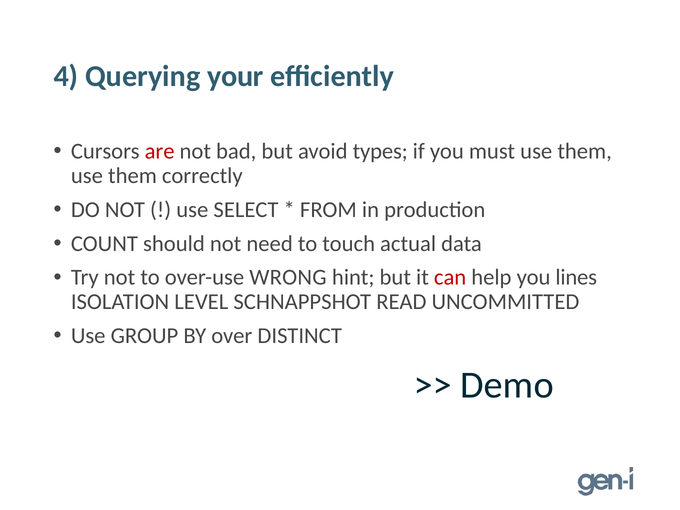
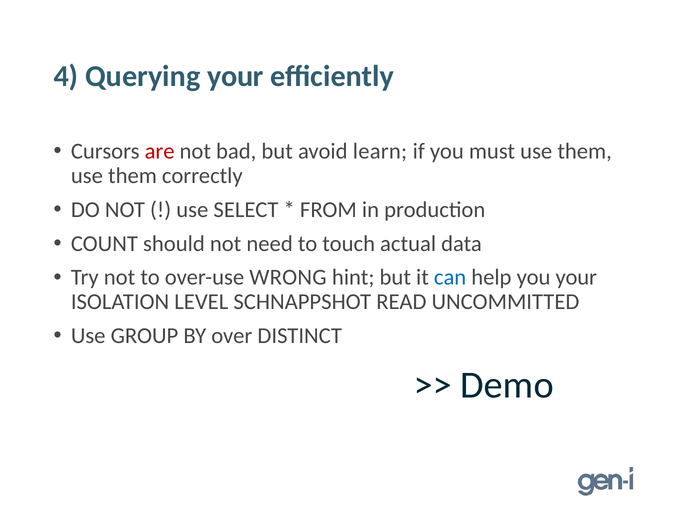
types: types -> learn (380, 151)
can colour: red -> blue (450, 278)
you lines: lines -> your (576, 278)
